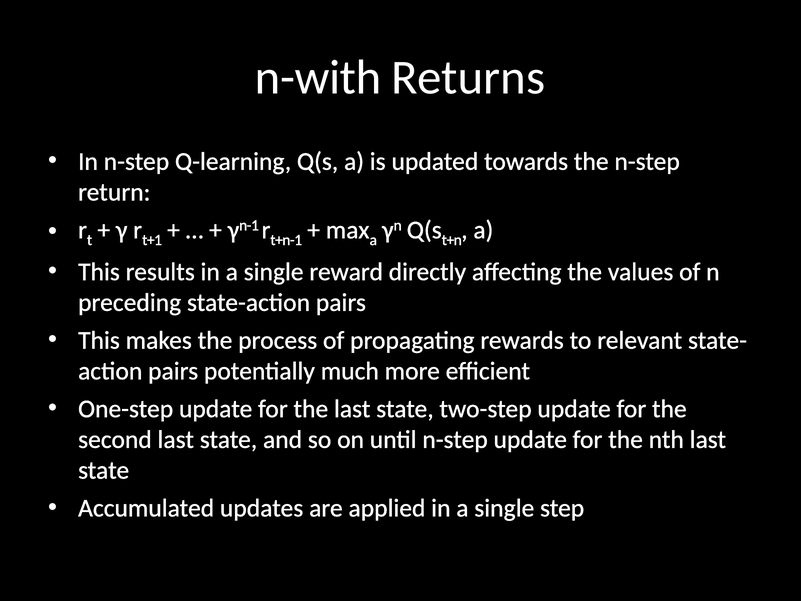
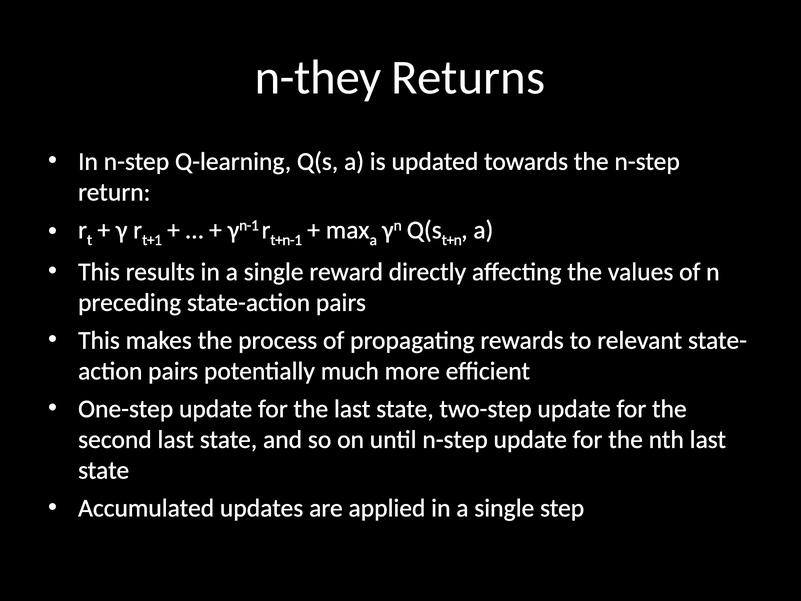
n-with: n-with -> n-they (318, 78)
